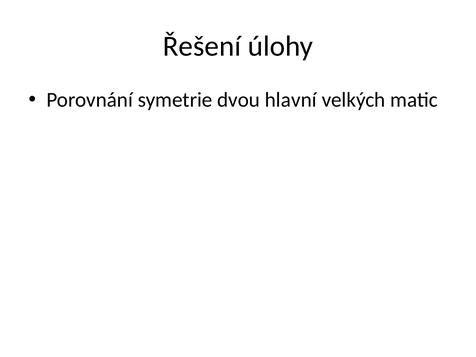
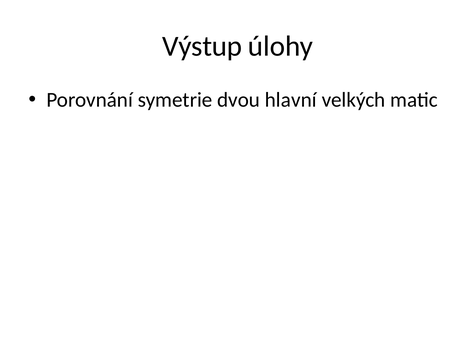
Řešení: Řešení -> Výstup (202, 46)
